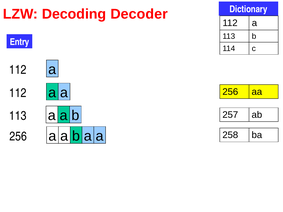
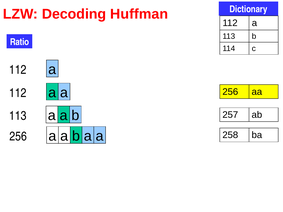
Decoder: Decoder -> Huffman (139, 14)
Entry: Entry -> Ratio (20, 42)
